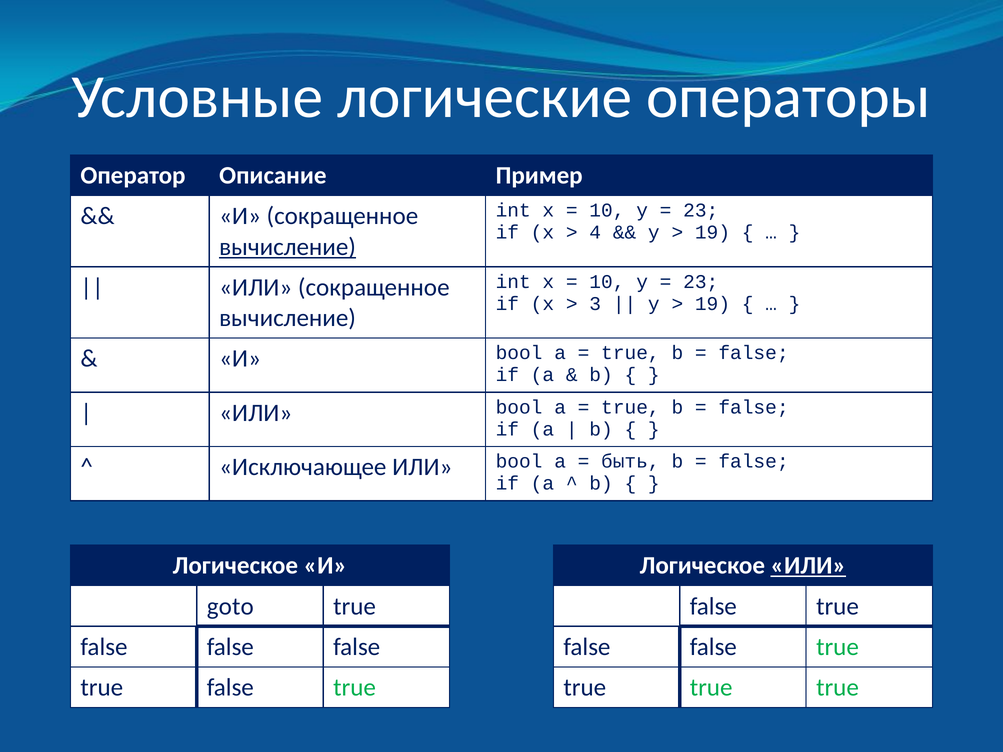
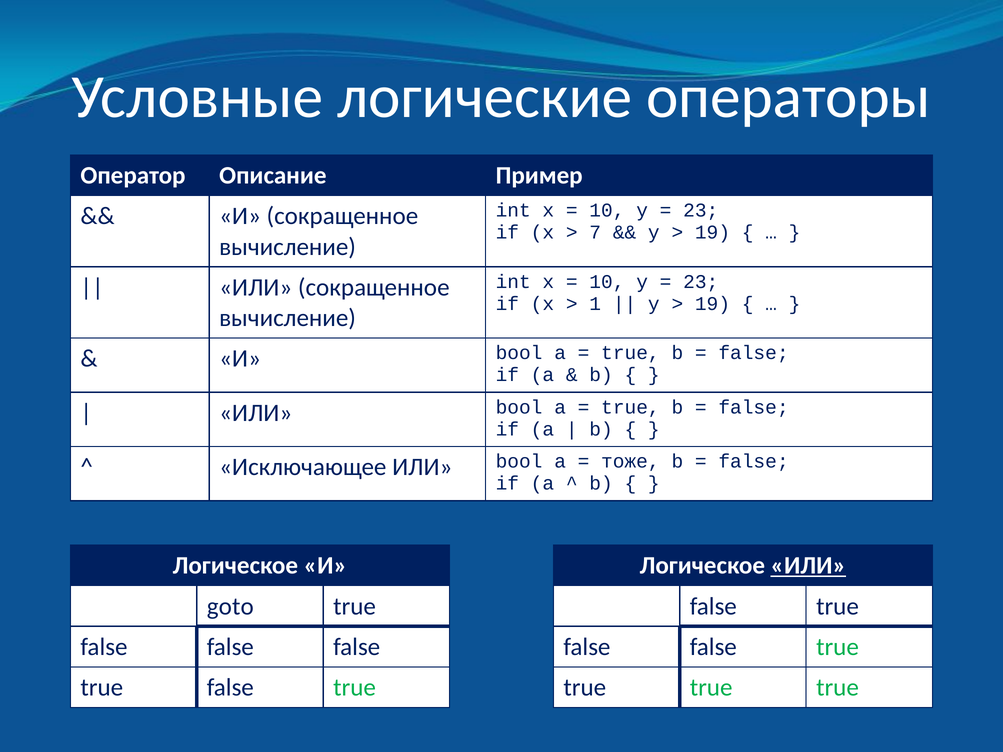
4: 4 -> 7 (595, 233)
вычисление underline: present -> none (288, 247)
3: 3 -> 1 (595, 304)
быть: быть -> тоже (630, 461)
